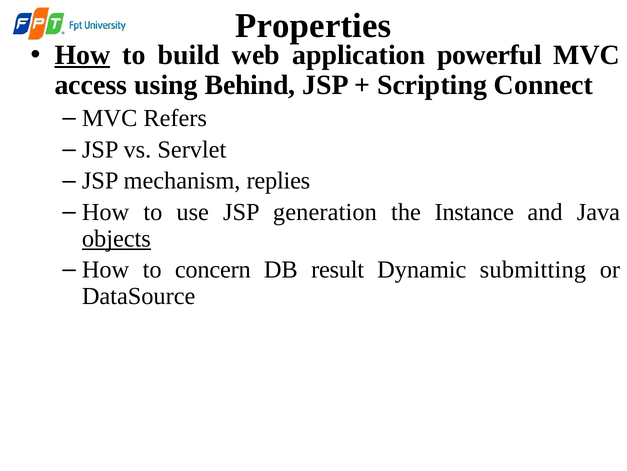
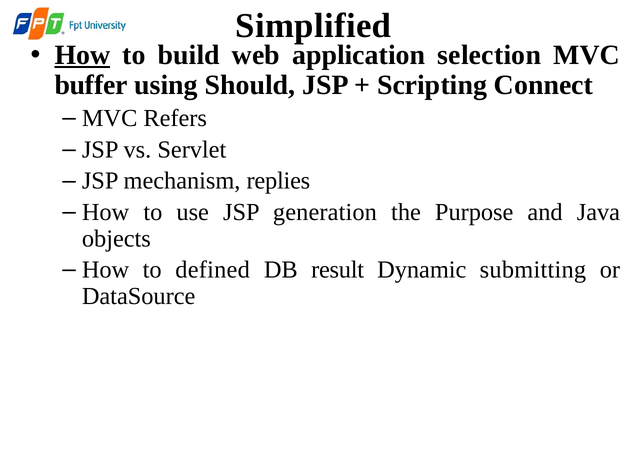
Properties: Properties -> Simplified (313, 26)
powerful: powerful -> selection (489, 55)
access: access -> buffer (91, 85)
Behind: Behind -> Should (250, 85)
Instance: Instance -> Purpose (474, 212)
objects underline: present -> none (116, 238)
concern: concern -> defined (213, 269)
